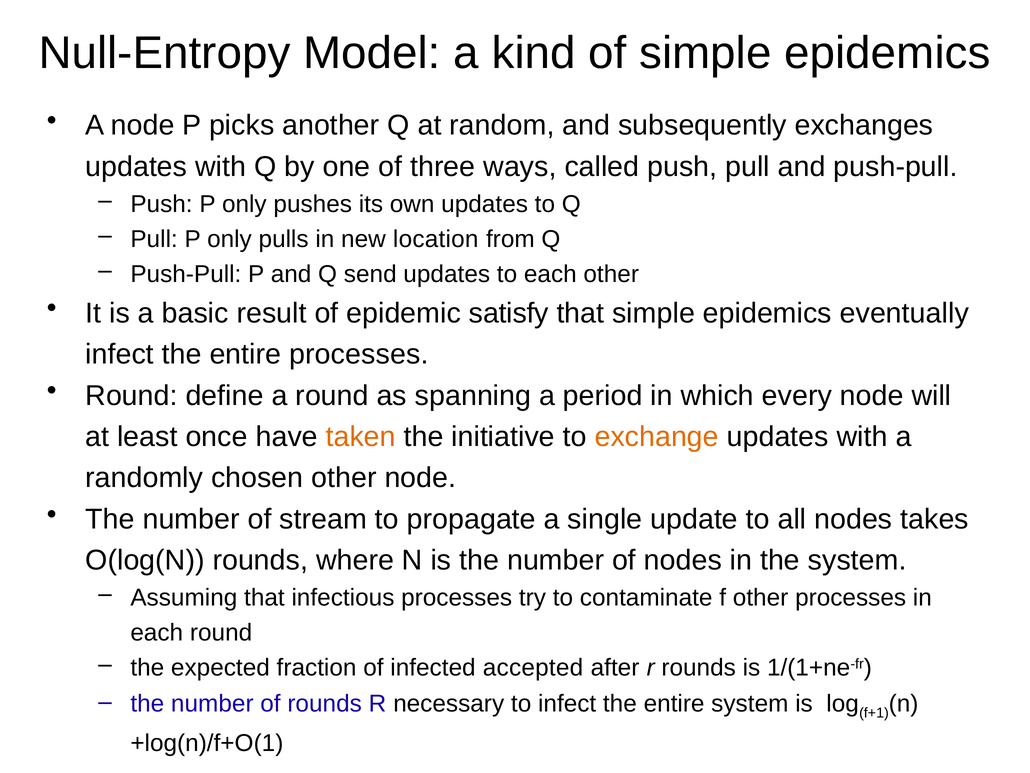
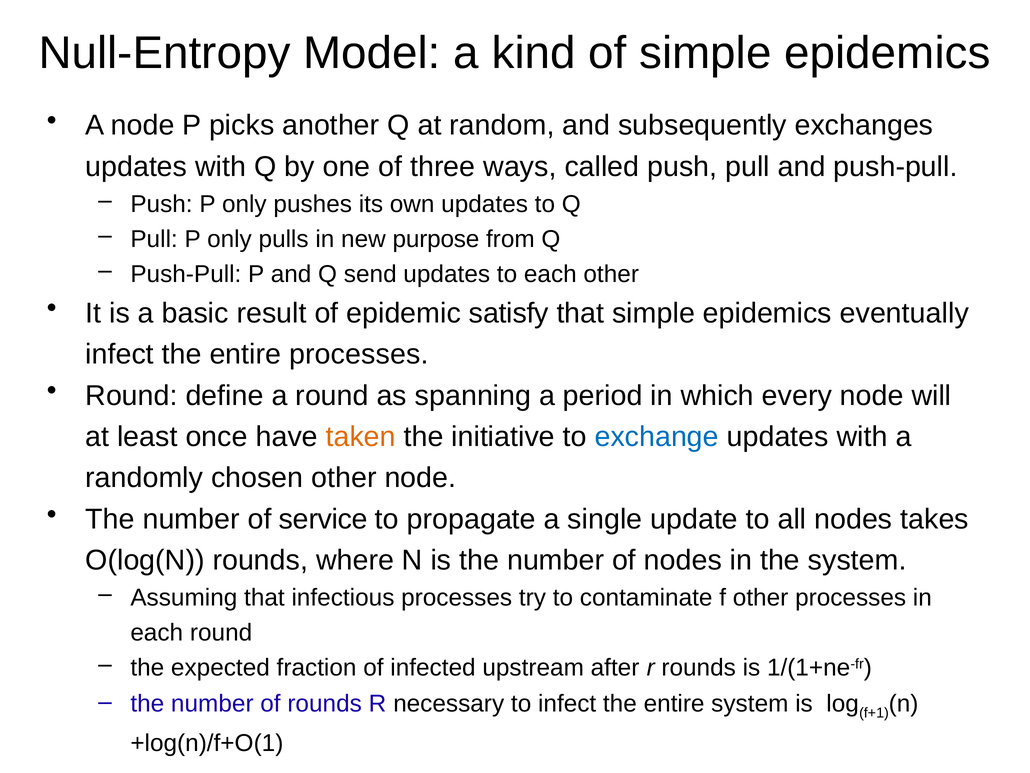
location: location -> purpose (436, 239)
exchange colour: orange -> blue (657, 437)
stream: stream -> service (323, 519)
accepted: accepted -> upstream (533, 668)
